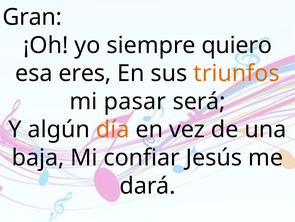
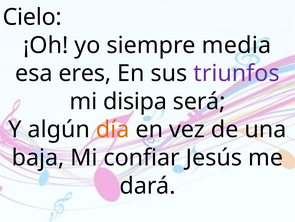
Gran: Gran -> Cielo (32, 17)
quiero: quiero -> media (236, 45)
triunfos colour: orange -> purple (237, 73)
pasar: pasar -> disipa (135, 101)
